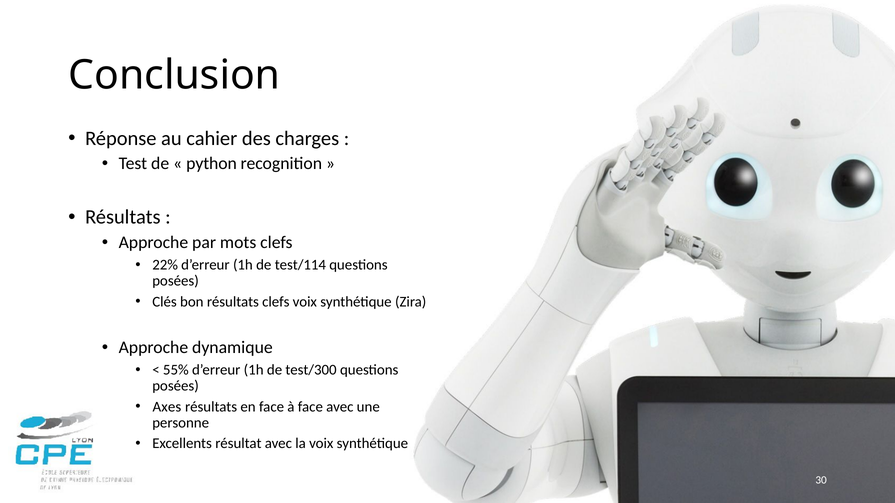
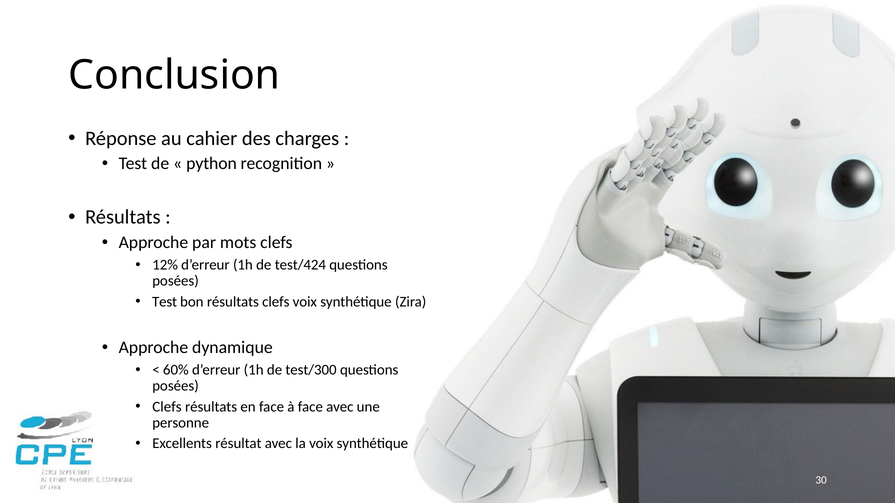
22%: 22% -> 12% (165, 265)
test/114: test/114 -> test/424 (300, 265)
Clés: Clés -> Test (165, 302)
55%: 55% -> 60% (176, 370)
Axes: Axes -> Clefs (167, 407)
